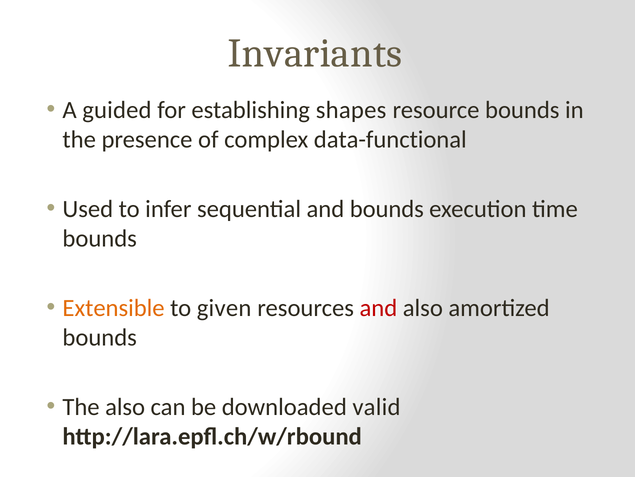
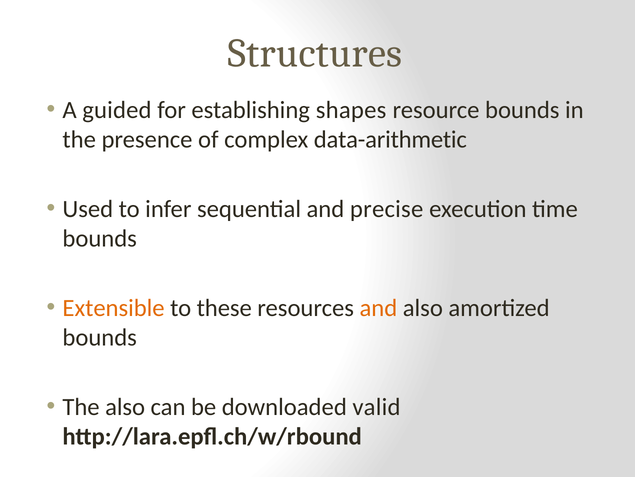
Invariants: Invariants -> Structures (315, 53)
data-functional: data-functional -> data-arithmetic (390, 139)
and bounds: bounds -> precise (387, 209)
given: given -> these (224, 307)
and colour: red -> orange (378, 307)
